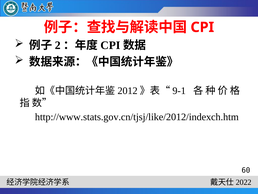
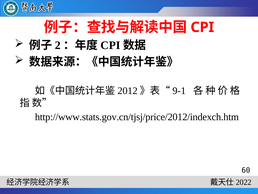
http://www.stats.gov.cn/tjsj/like/2012/indexch.htm: http://www.stats.gov.cn/tjsj/like/2012/indexch.htm -> http://www.stats.gov.cn/tjsj/price/2012/indexch.htm (137, 117)
